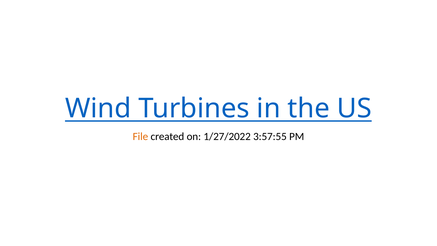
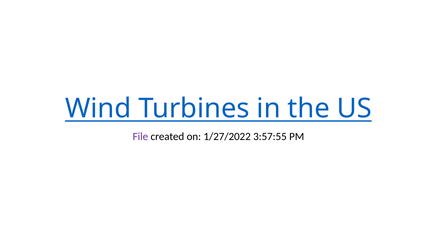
File colour: orange -> purple (140, 137)
